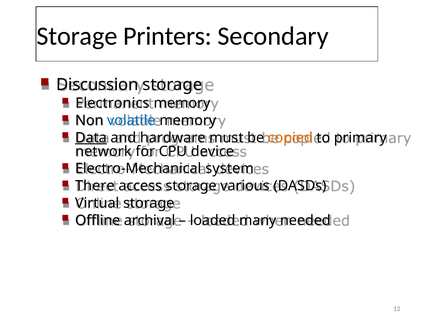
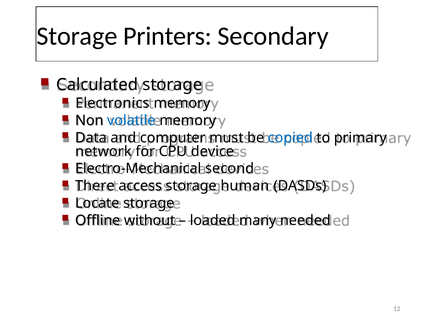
Discussion: Discussion -> Calculated (97, 84)
Data underline: present -> none (91, 137)
hardware: hardware -> computer (173, 137)
copied colour: orange -> blue (290, 137)
system: system -> second (230, 168)
various: various -> human (245, 186)
Virtual: Virtual -> Locate (97, 203)
archival: archival -> without (150, 220)
